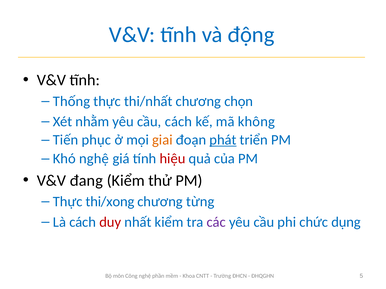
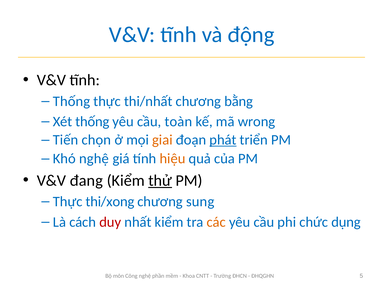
chọn: chọn -> bằng (239, 101)
Xét nhằm: nhằm -> thống (92, 122)
cầu cách: cách -> toàn (178, 122)
không: không -> wrong (257, 122)
phục: phục -> chọn (96, 140)
hiệu colour: red -> orange (173, 159)
thử underline: none -> present (160, 181)
từng: từng -> sung (200, 202)
các colour: purple -> orange (216, 222)
